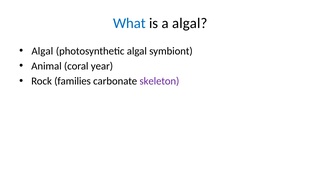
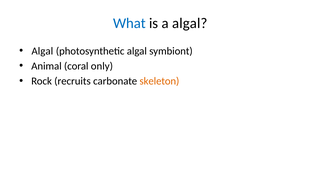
year: year -> only (102, 66)
families: families -> recruits (72, 81)
skeleton colour: purple -> orange (159, 81)
